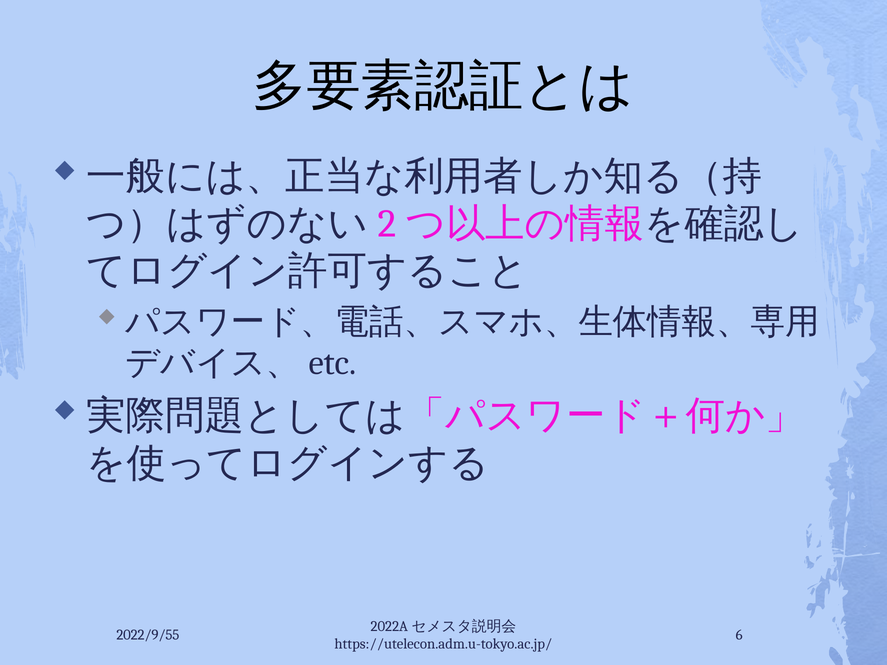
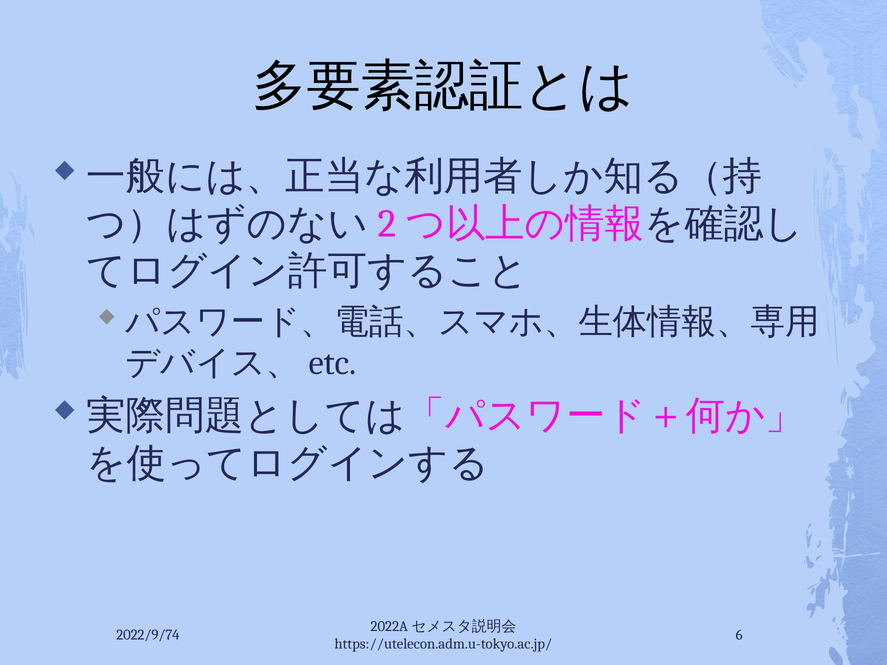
2022/9/55: 2022/9/55 -> 2022/9/74 (148, 635)
